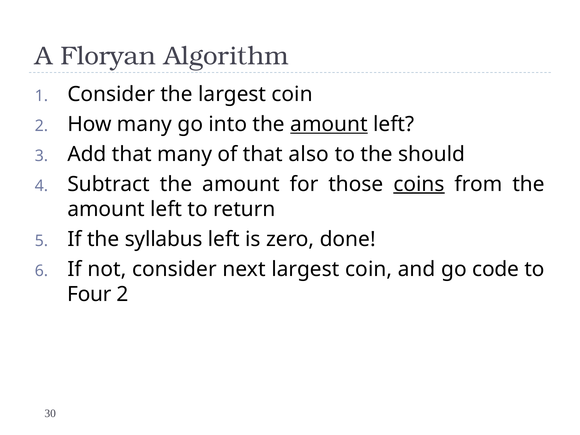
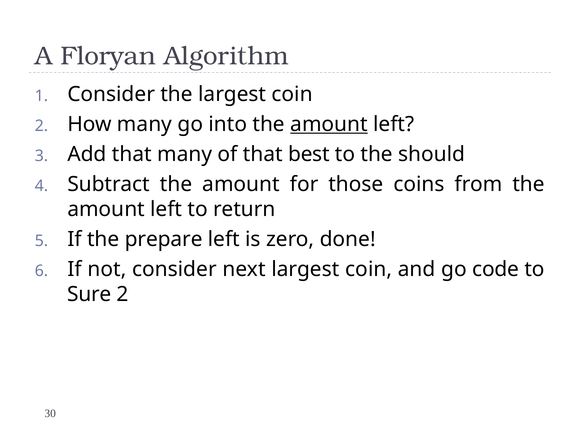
also: also -> best (309, 154)
coins underline: present -> none (419, 184)
syllabus: syllabus -> prepare (164, 239)
Four: Four -> Sure (89, 294)
